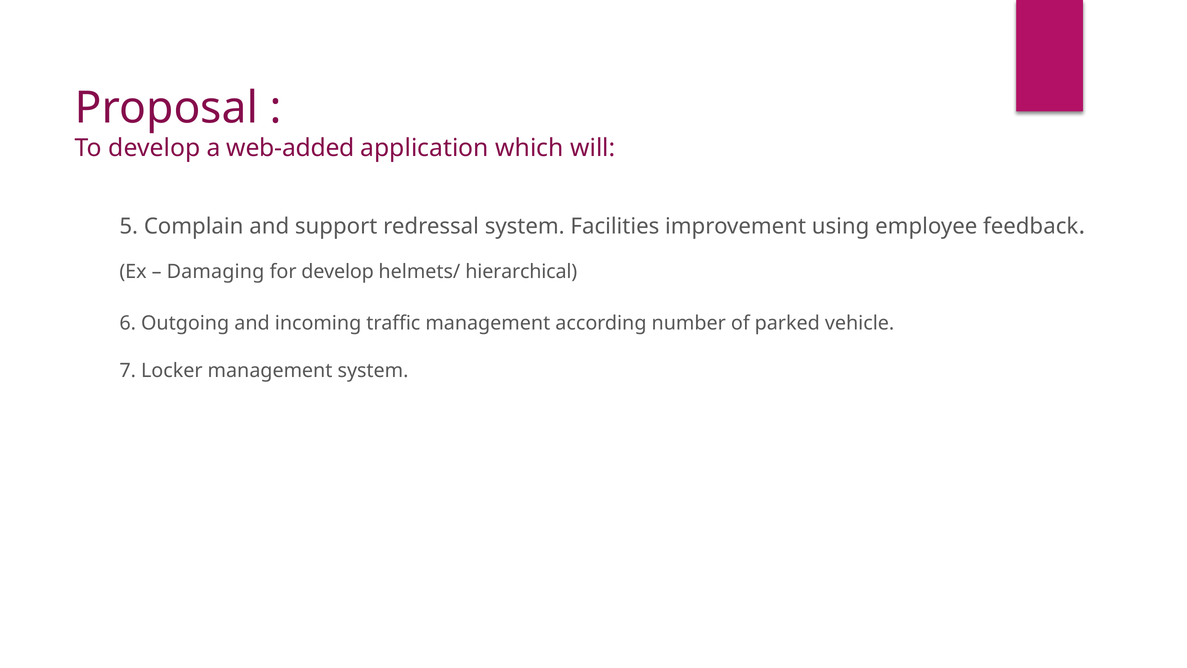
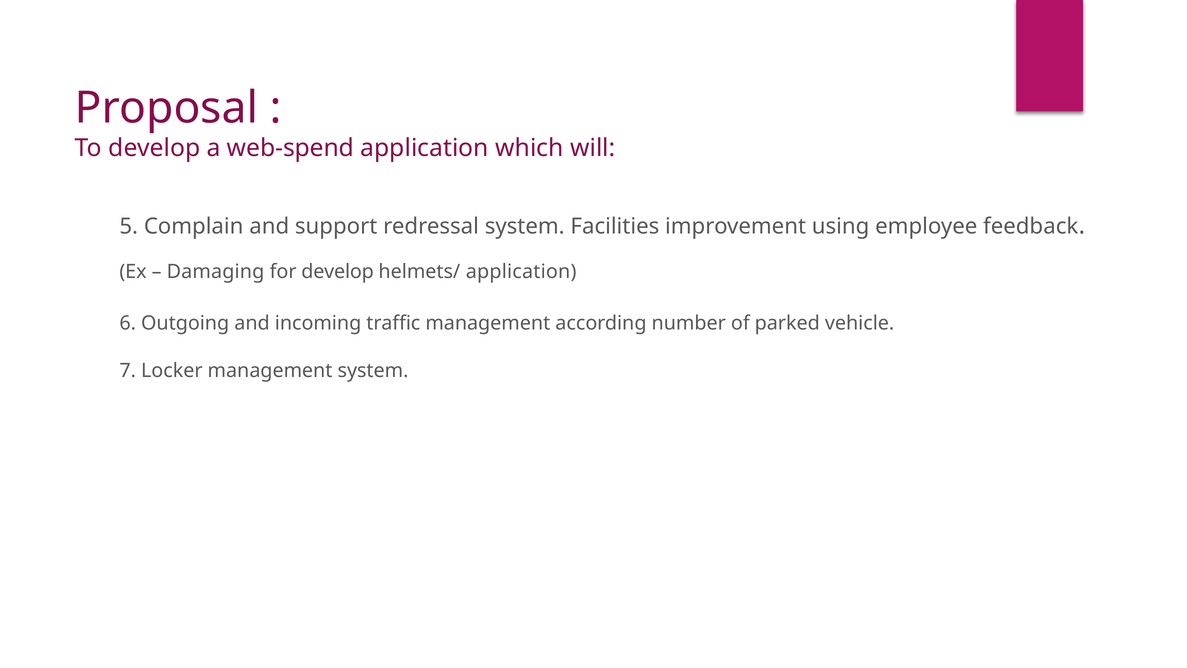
web-added: web-added -> web-spend (290, 148)
helmets/ hierarchical: hierarchical -> application (521, 272)
